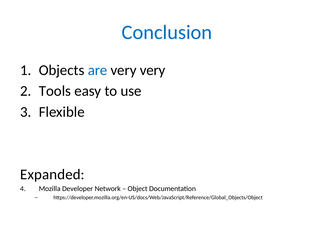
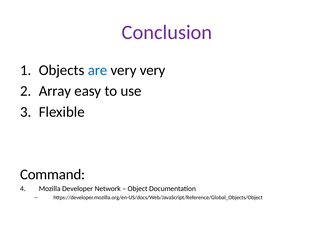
Conclusion colour: blue -> purple (167, 32)
Tools: Tools -> Array (55, 91)
Expanded: Expanded -> Command (53, 174)
